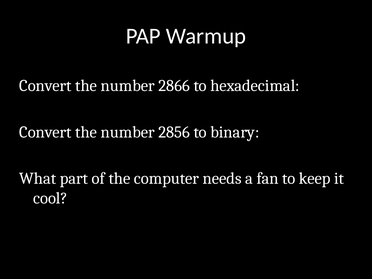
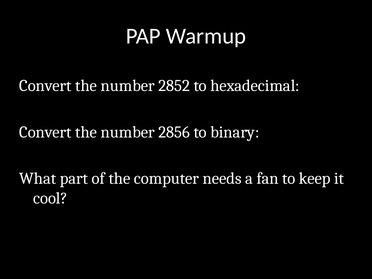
2866: 2866 -> 2852 (174, 86)
